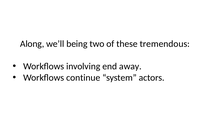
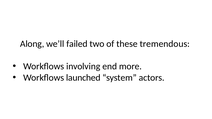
being: being -> failed (77, 44)
away: away -> more (130, 66)
continue: continue -> launched (83, 78)
